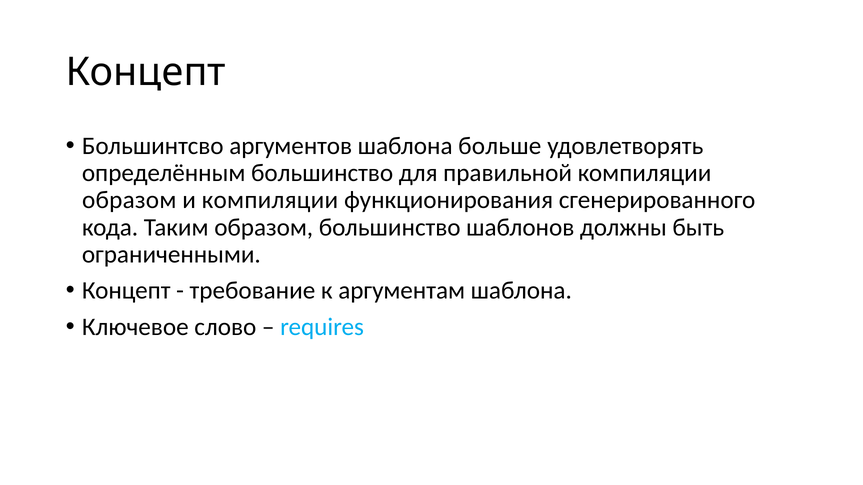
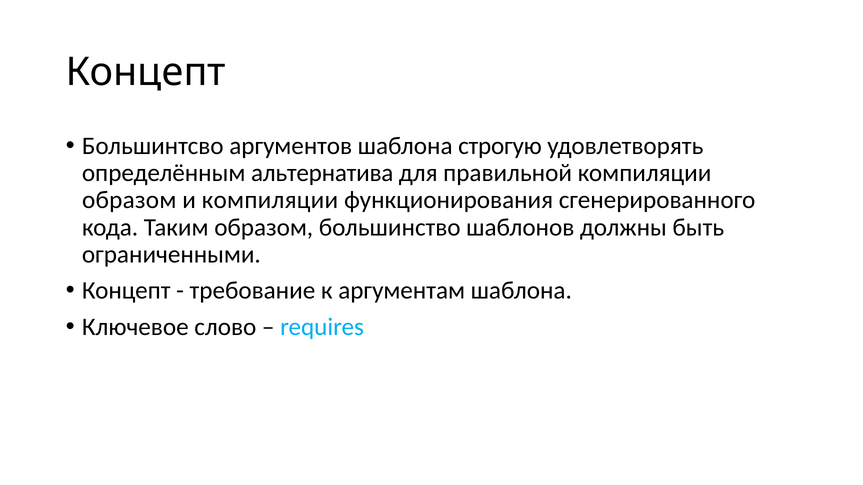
больше: больше -> строгую (500, 146)
определённым большинство: большинство -> альтернатива (322, 173)
